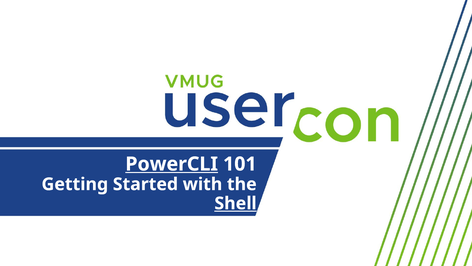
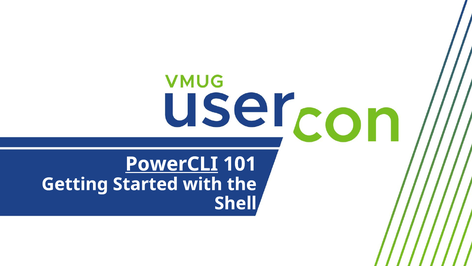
Shell underline: present -> none (236, 203)
